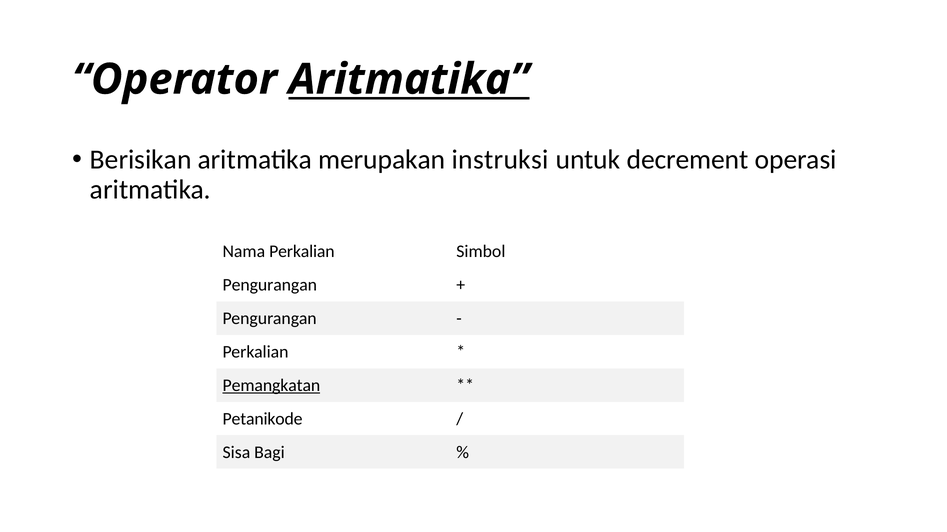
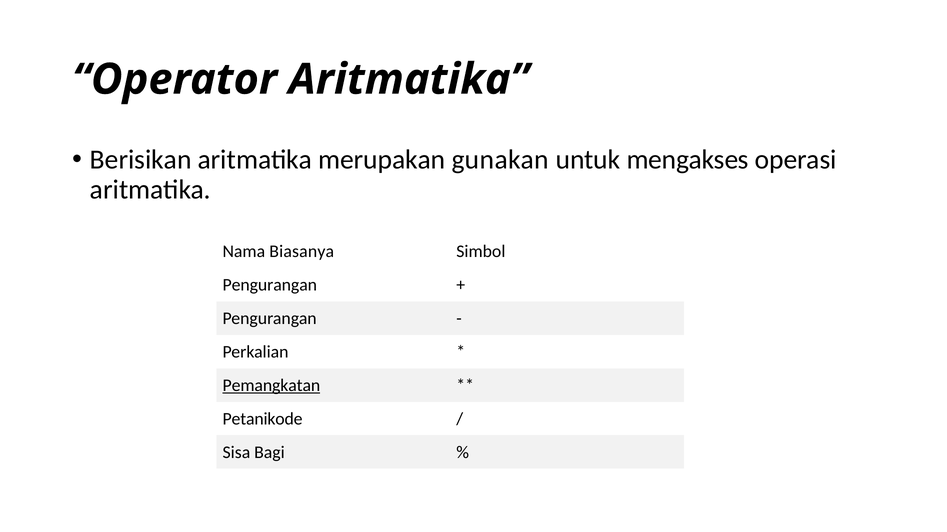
Aritmatika underline: present -> none (409, 80)
instruksi: instruksi -> gunakan (500, 160)
decrement: decrement -> mengakses (688, 160)
Nama Perkalian: Perkalian -> Biasanya (302, 252)
